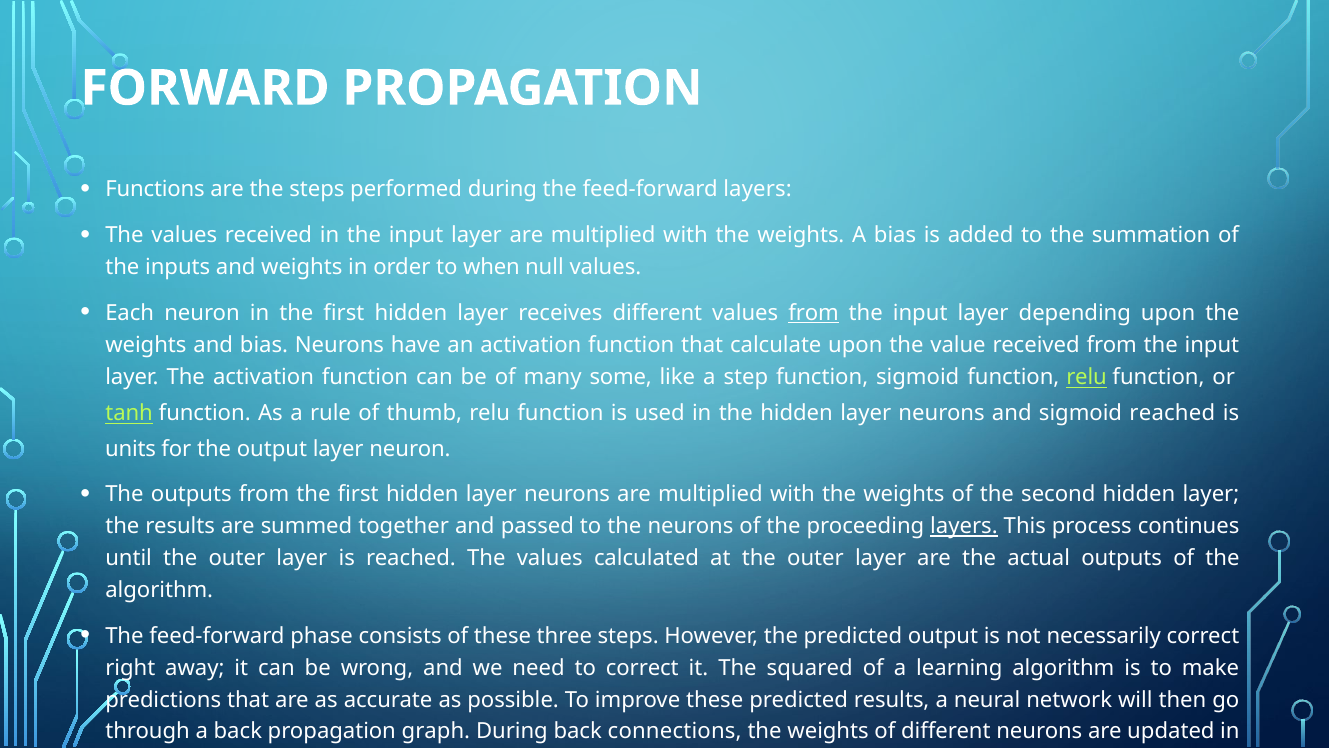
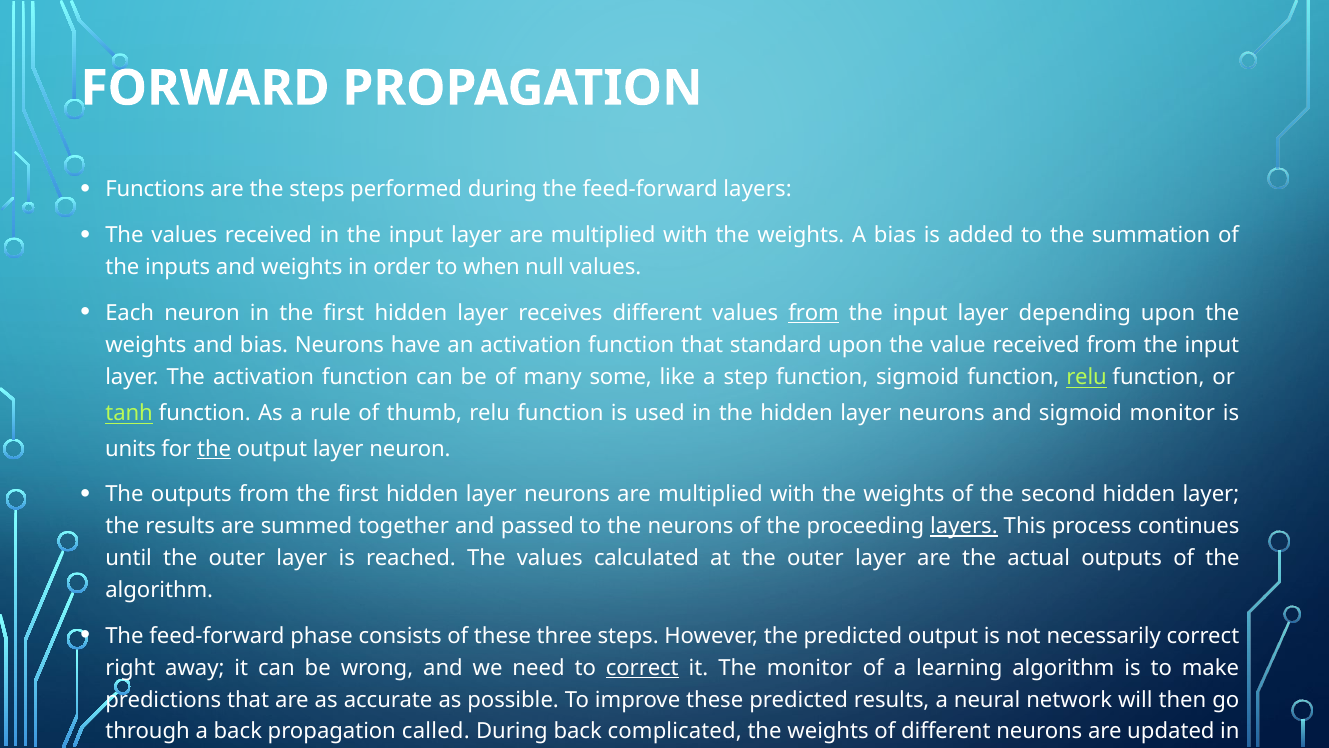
calculate: calculate -> standard (776, 345)
sigmoid reached: reached -> monitor (1172, 413)
the underline: none -> present (214, 449)
correct underline: none -> present (642, 667)
The squared: squared -> monitor (810, 667)
graph: graph -> called (436, 731)
connections: connections -> complicated (675, 731)
